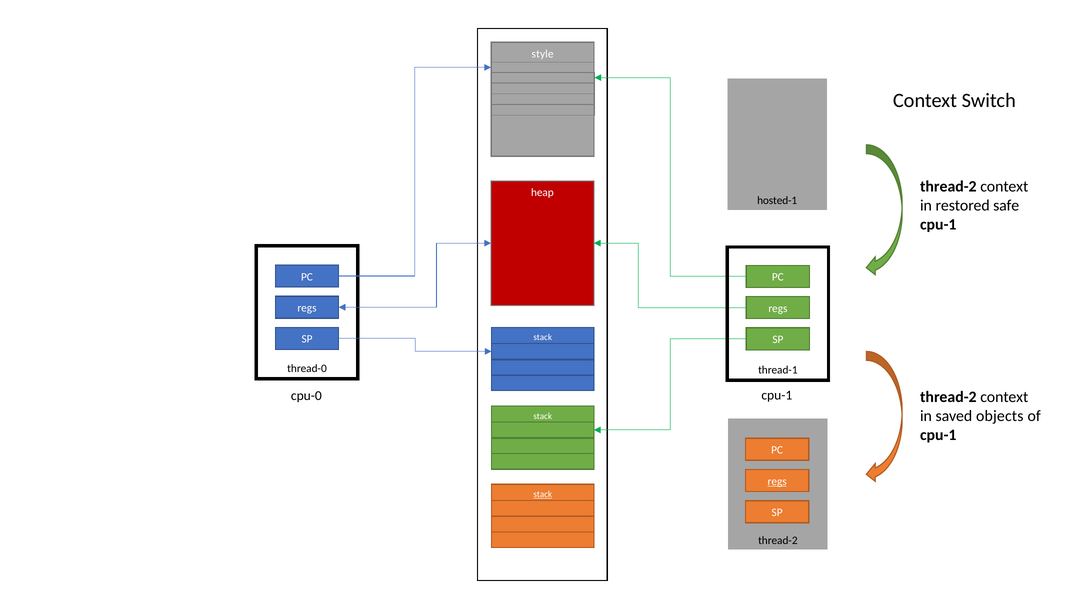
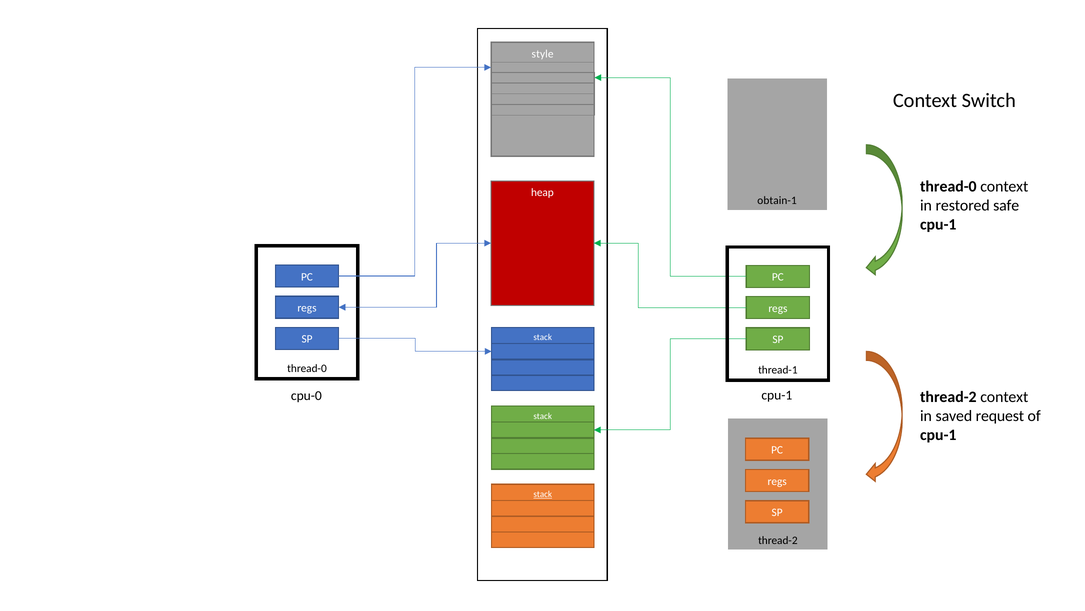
thread-2: thread-2 -> thread-0 (948, 186)
hosted-1: hosted-1 -> obtain-1 (777, 200)
objects: objects -> request (1000, 415)
regs underline: present -> none (777, 481)
